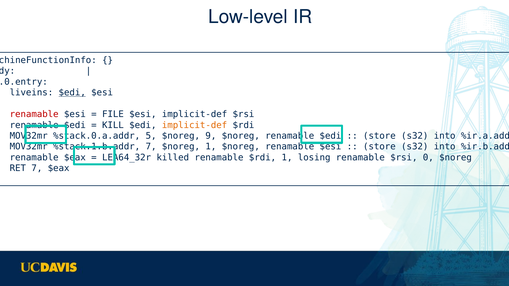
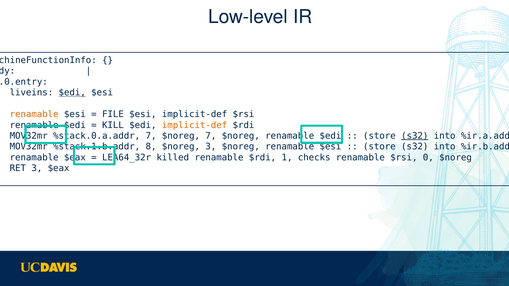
renamable colour: red -> orange (34, 114)
%stack.0.a.addr 5: 5 -> 7 (151, 136)
$noreg 9: 9 -> 7 (211, 136)
s32 underline: none -> present (415, 136)
7: 7 -> 8 (151, 147)
$noreg 1: 1 -> 3 (211, 147)
losing: losing -> checks (314, 158)
RET 7: 7 -> 3 (37, 168)
